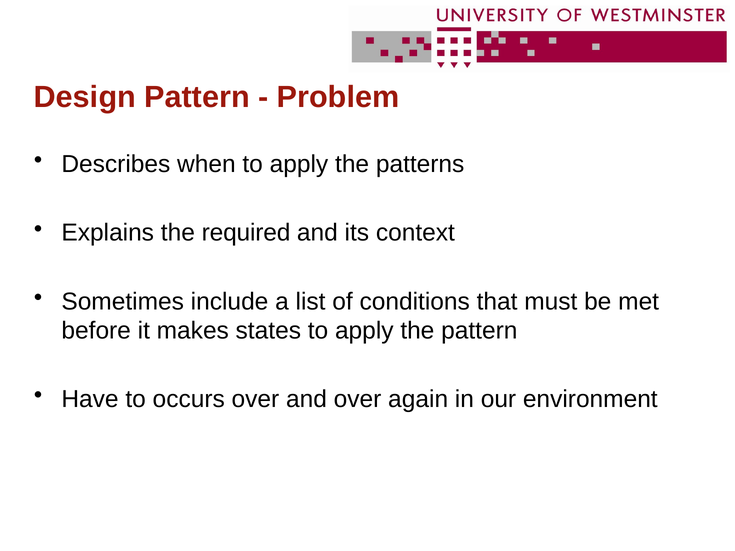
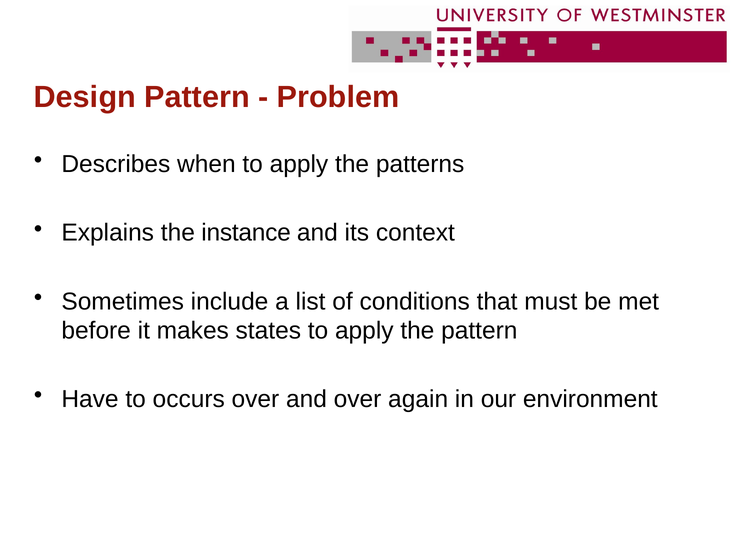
required: required -> instance (246, 233)
